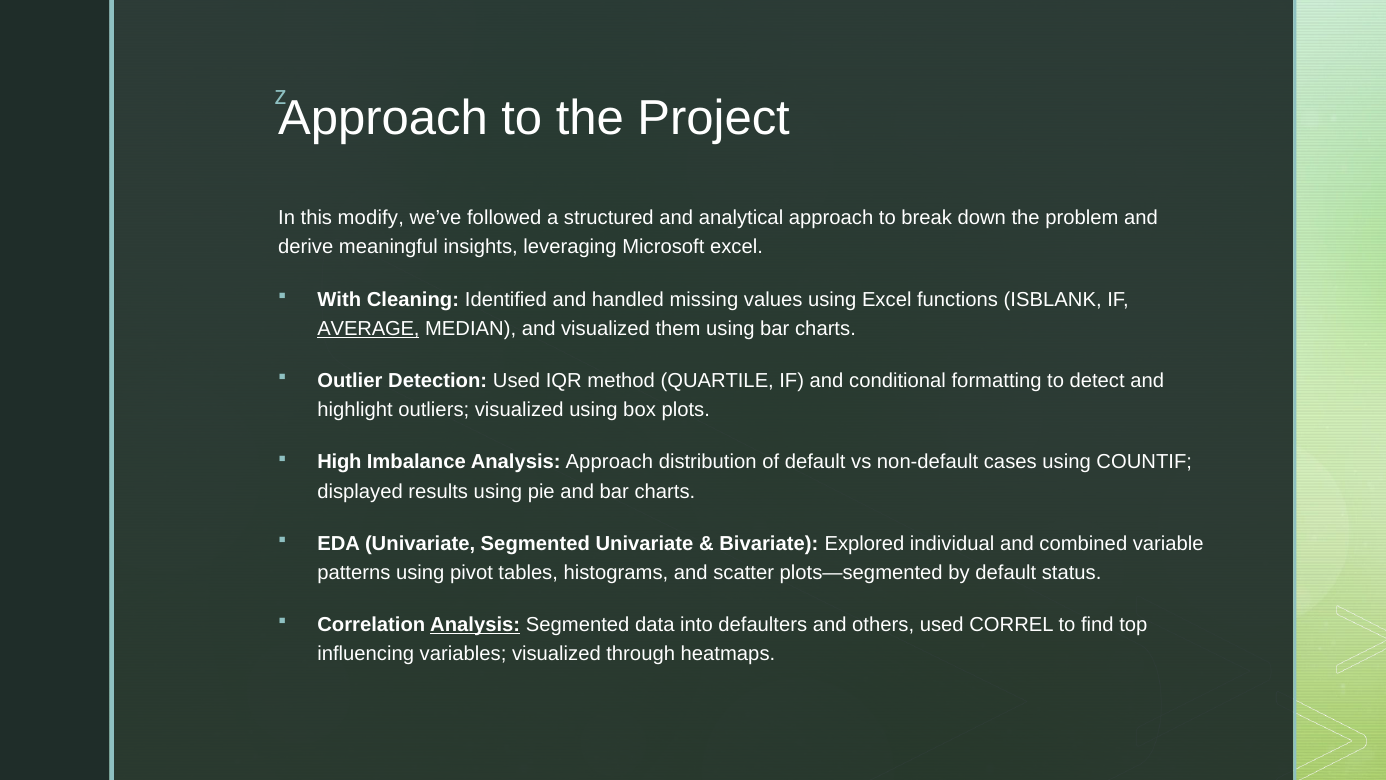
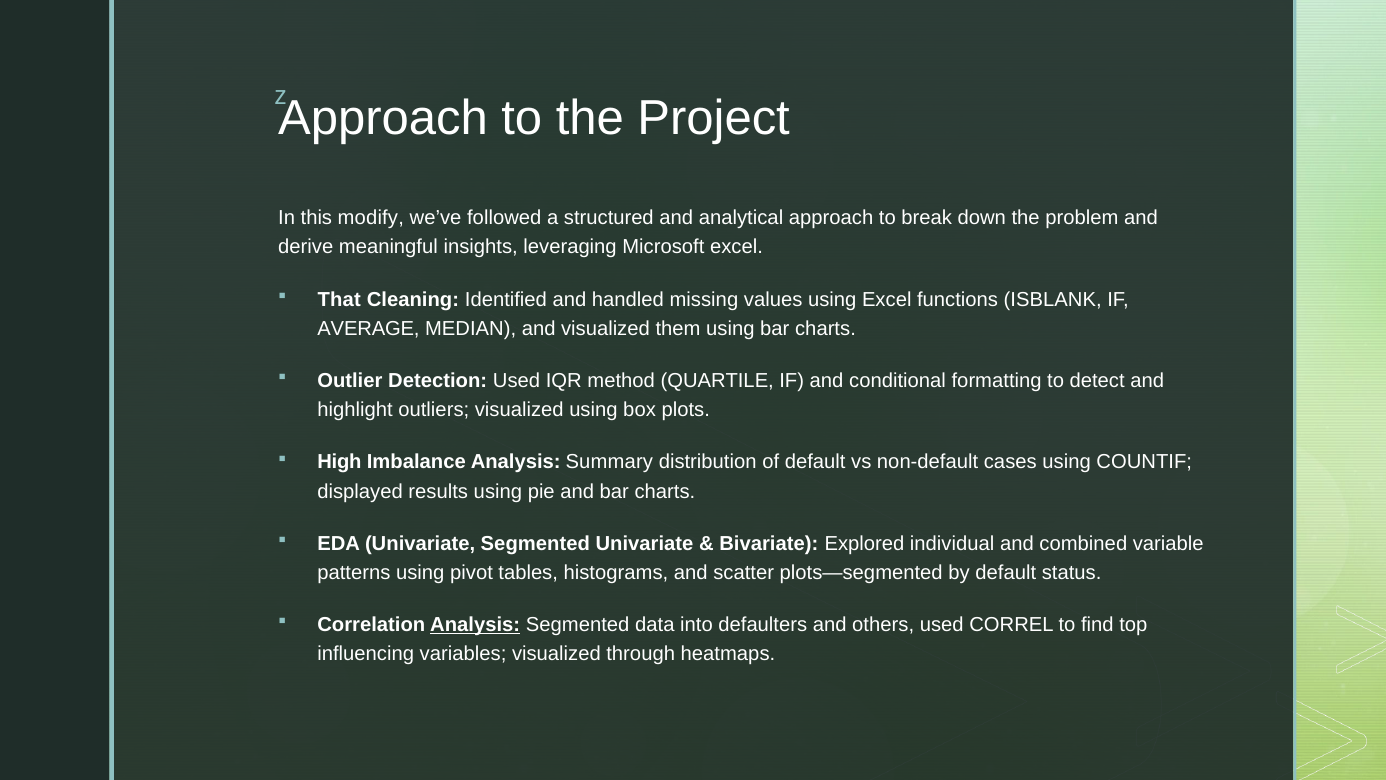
With: With -> That (339, 299)
AVERAGE underline: present -> none (368, 329)
Analysis Approach: Approach -> Summary (609, 462)
